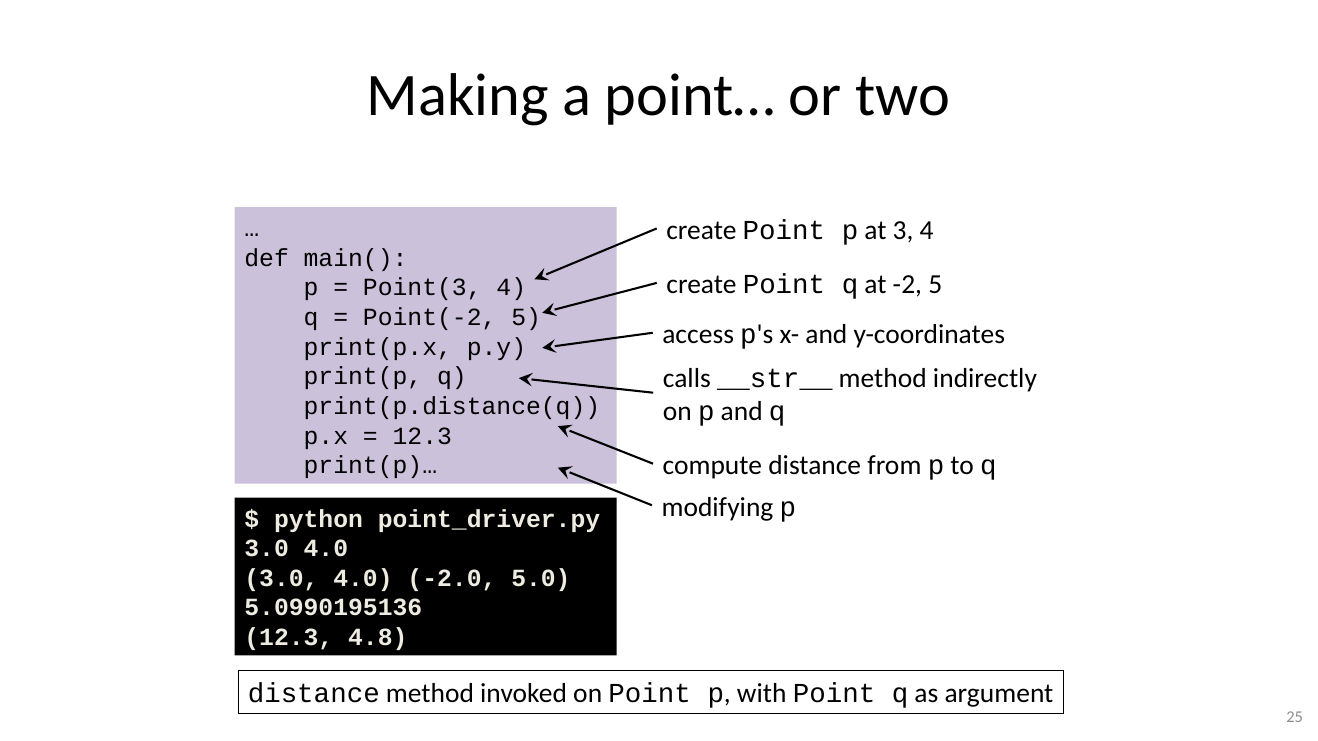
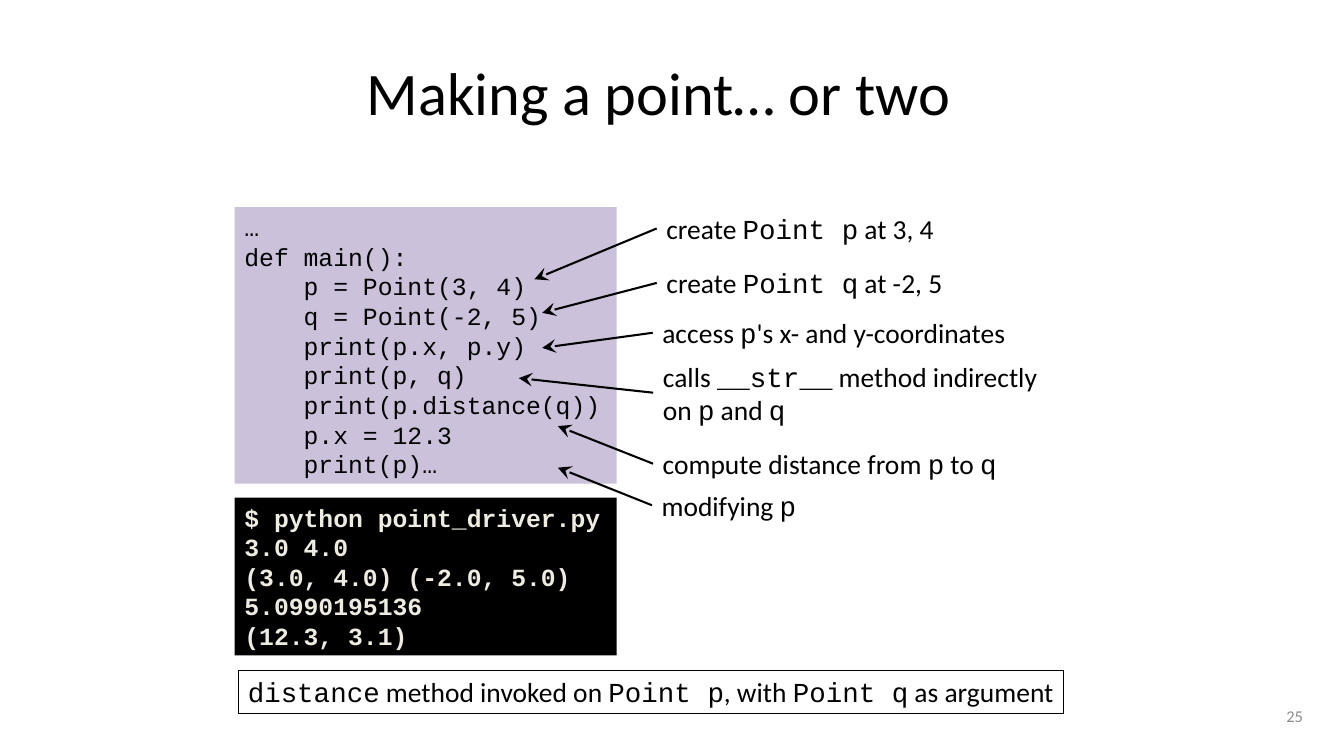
4.8: 4.8 -> 3.1 (378, 638)
